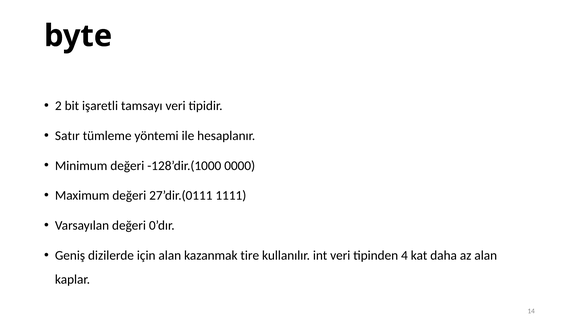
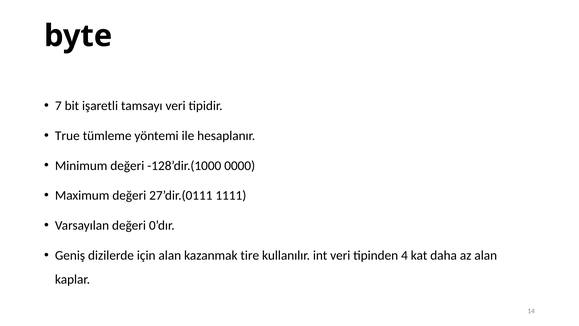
2: 2 -> 7 (58, 106)
Satır: Satır -> True (67, 136)
